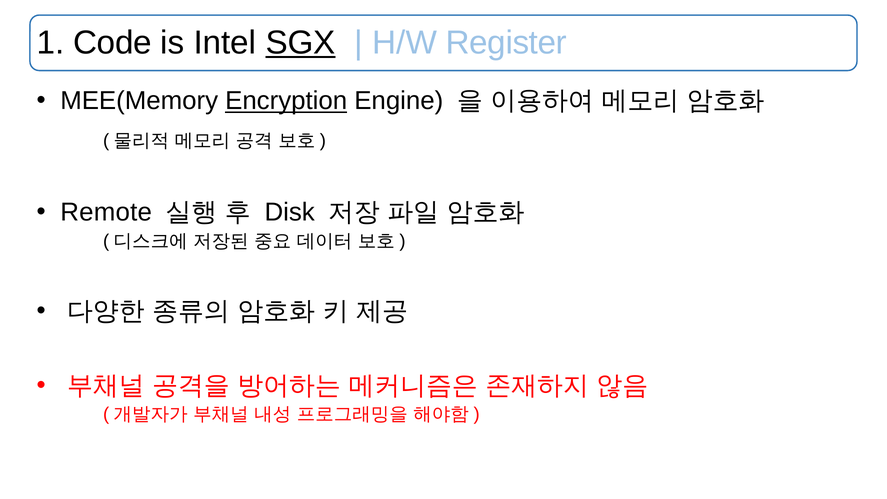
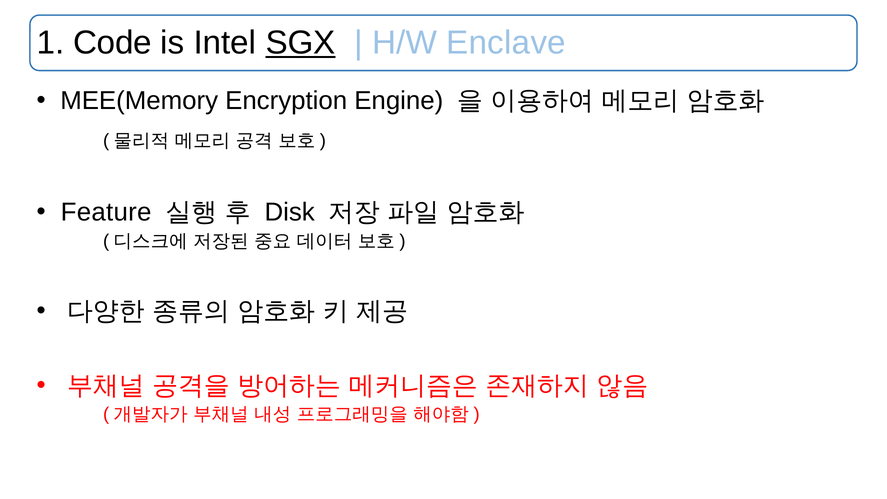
Register: Register -> Enclave (506, 43)
Encryption underline: present -> none (286, 101)
Remote: Remote -> Feature (106, 212)
